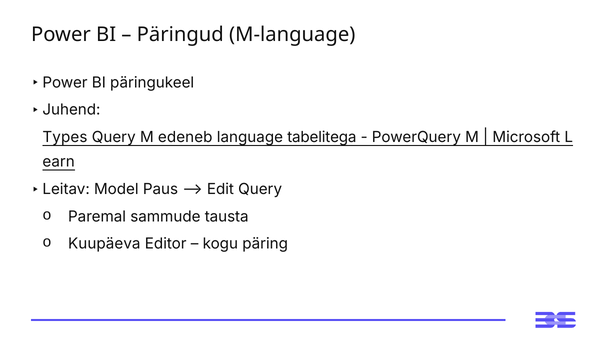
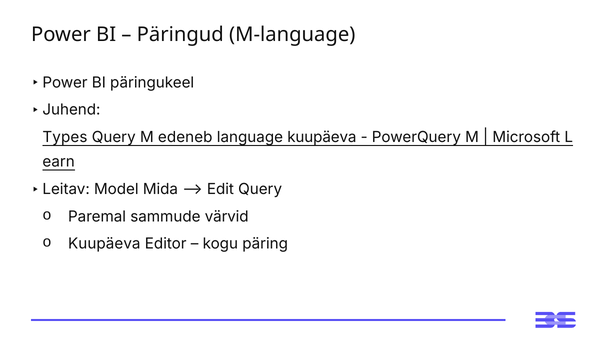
language tabelitega: tabelitega -> kuupäeva (322, 137)
Paus: Paus -> Mida (160, 189)
tausta: tausta -> värvid (227, 216)
